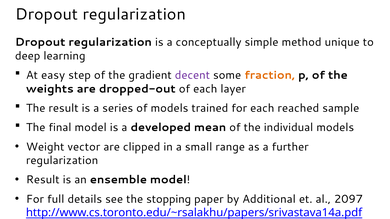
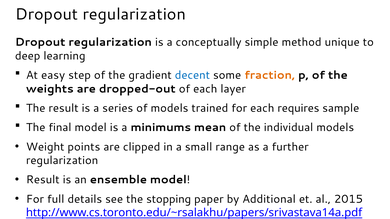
decent colour: purple -> blue (192, 75)
reached: reached -> requires (298, 108)
developed: developed -> minimums (161, 128)
vector: vector -> points (84, 147)
2097: 2097 -> 2015 (348, 199)
